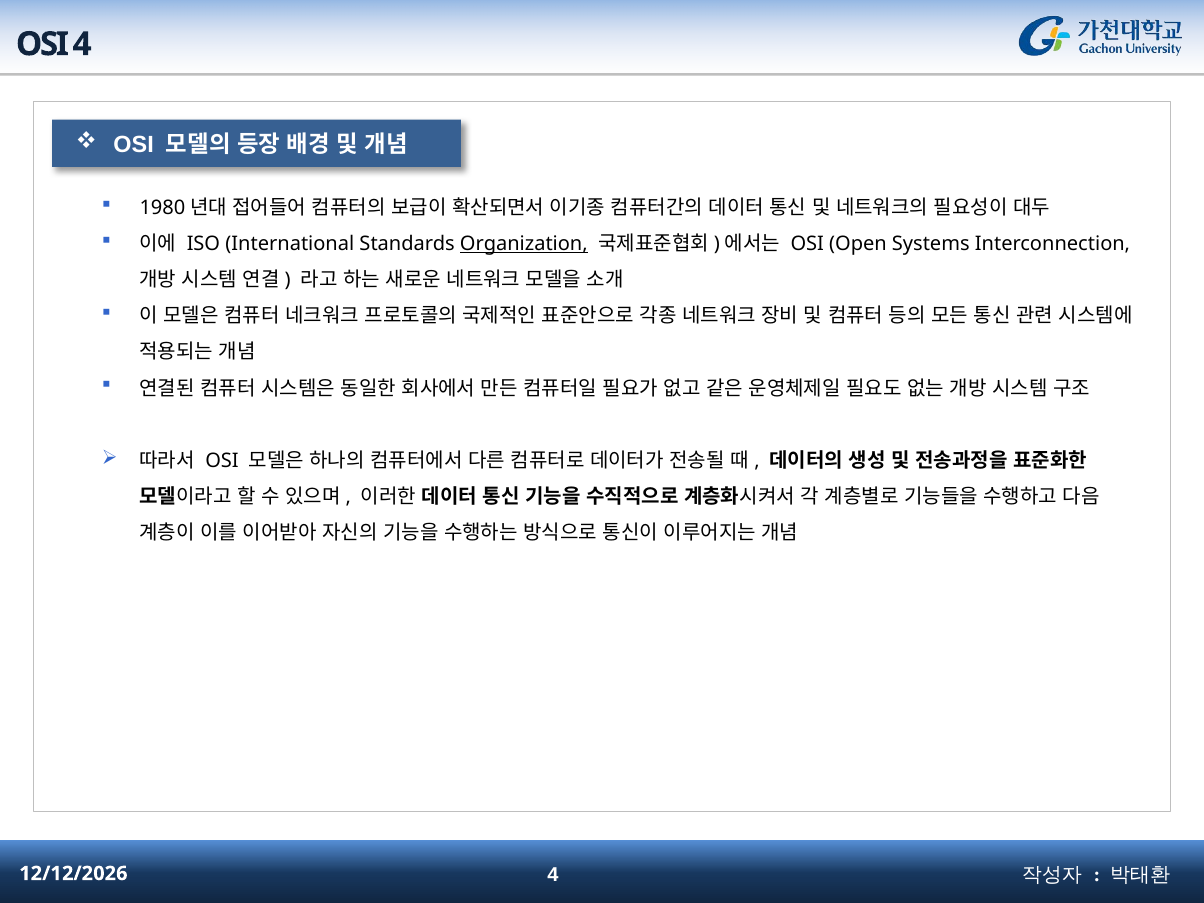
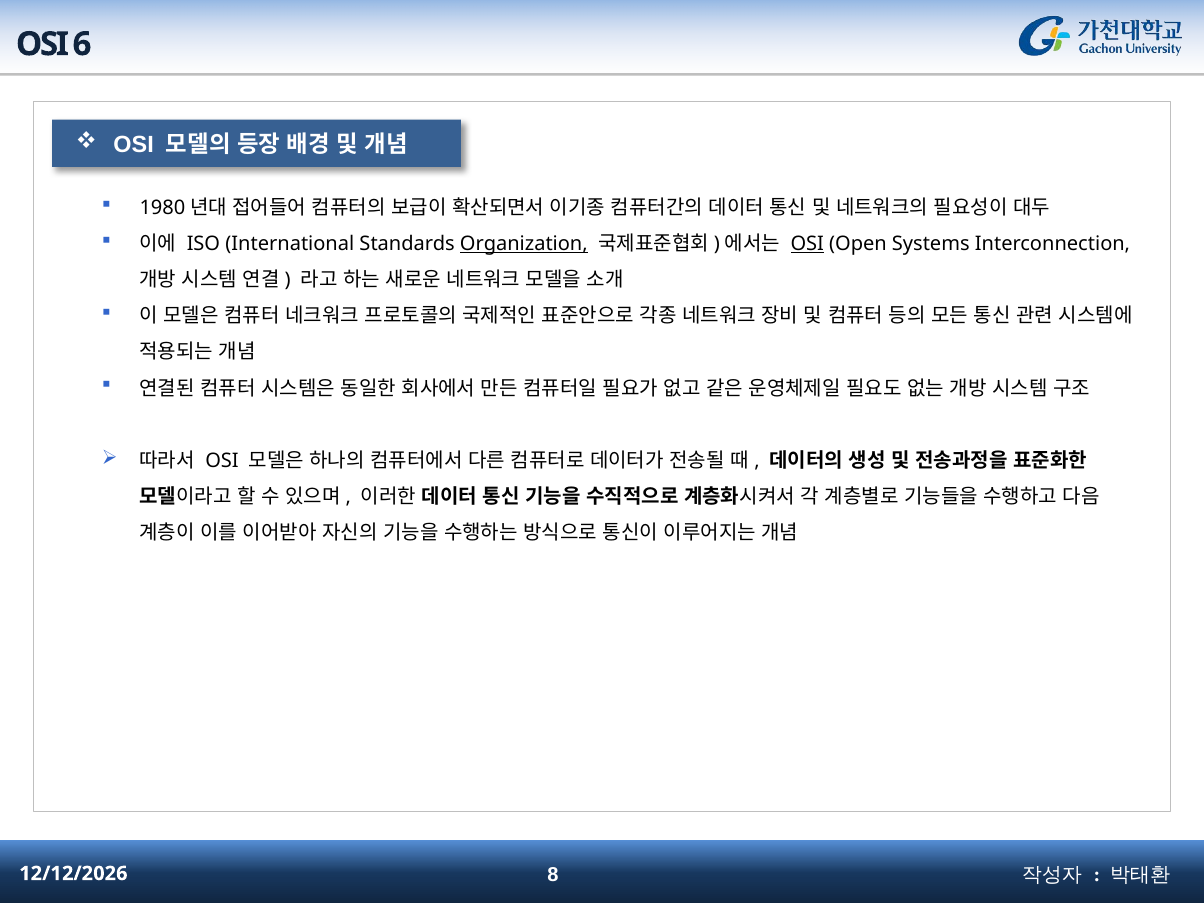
OSI 4: 4 -> 6 (82, 44)
OSI underline: none -> present (807, 244)
4: 4 -> 8 (553, 875)
